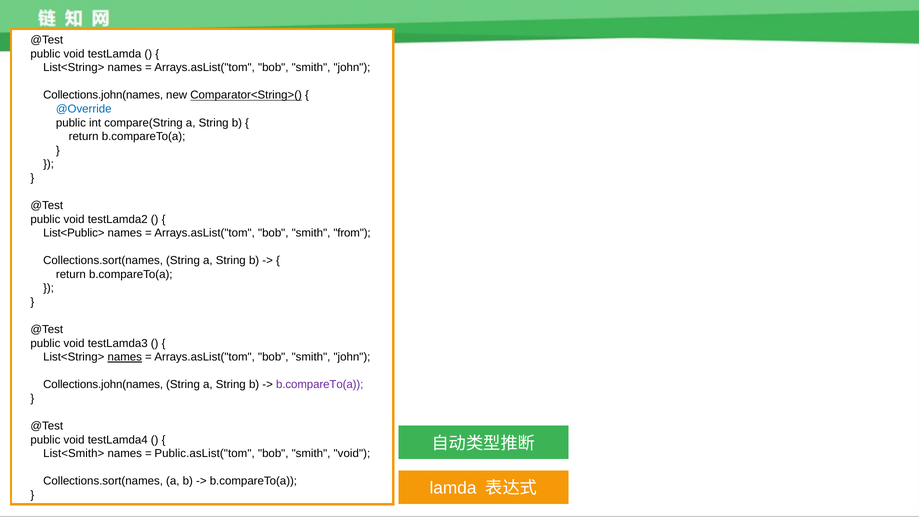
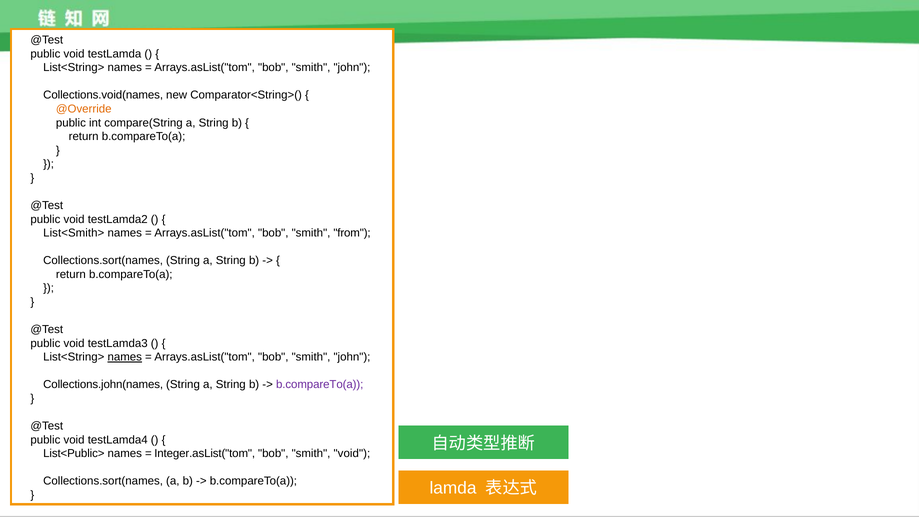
Collections.john(names: Collections.john(names -> Collections.void(names (103, 95)
Comparator<String>( underline: present -> none (246, 95)
@Override colour: blue -> orange (84, 109)
List<Public>: List<Public> -> List<Smith> (74, 233)
List<Smith>: List<Smith> -> List<Public> (74, 454)
Public.asList("tom: Public.asList("tom -> Integer.asList("tom (205, 454)
